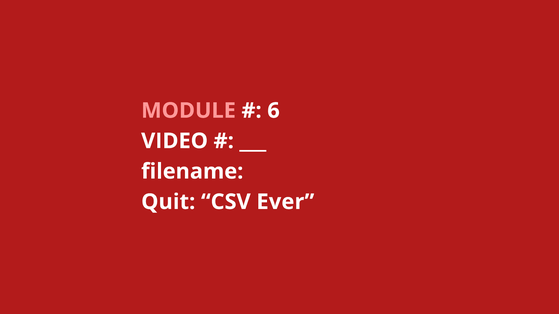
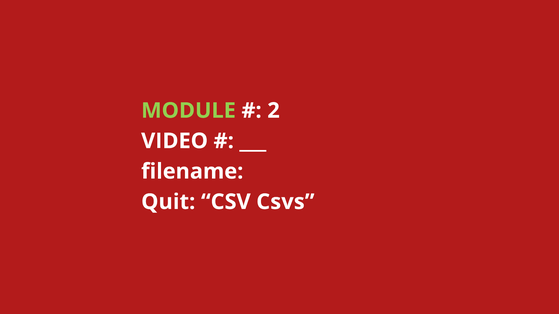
MODULE colour: pink -> light green (189, 111)
6: 6 -> 2 (274, 111)
Ever: Ever -> Csvs (285, 202)
